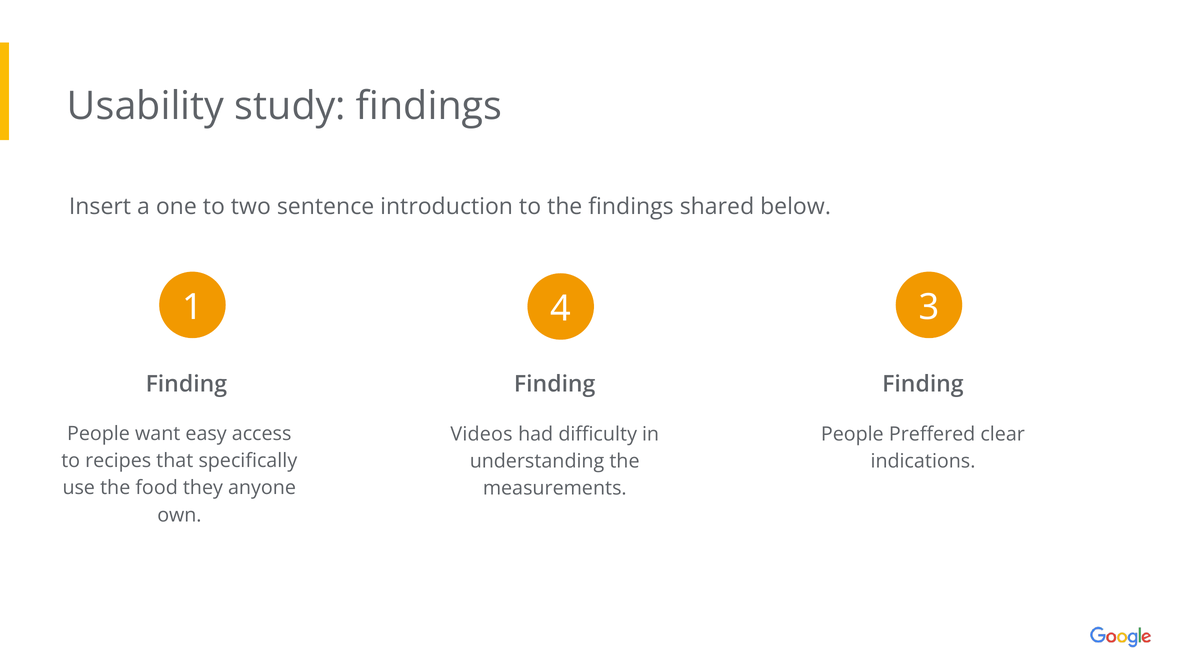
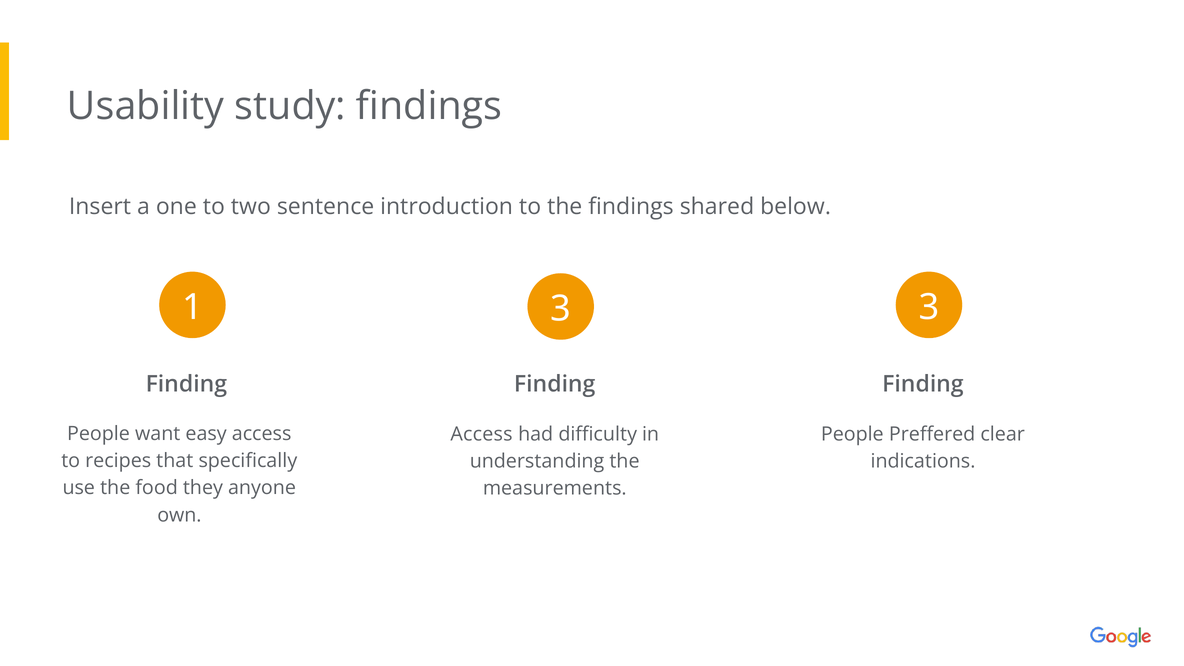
1 4: 4 -> 3 (561, 309)
Videos: Videos -> Access (481, 434)
